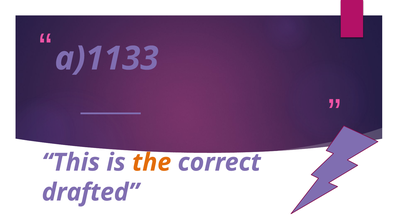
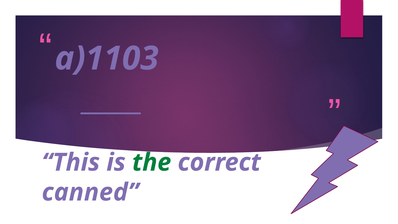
a)1133: a)1133 -> a)1103 (107, 58)
the colour: orange -> green (152, 162)
drafted: drafted -> canned (90, 192)
